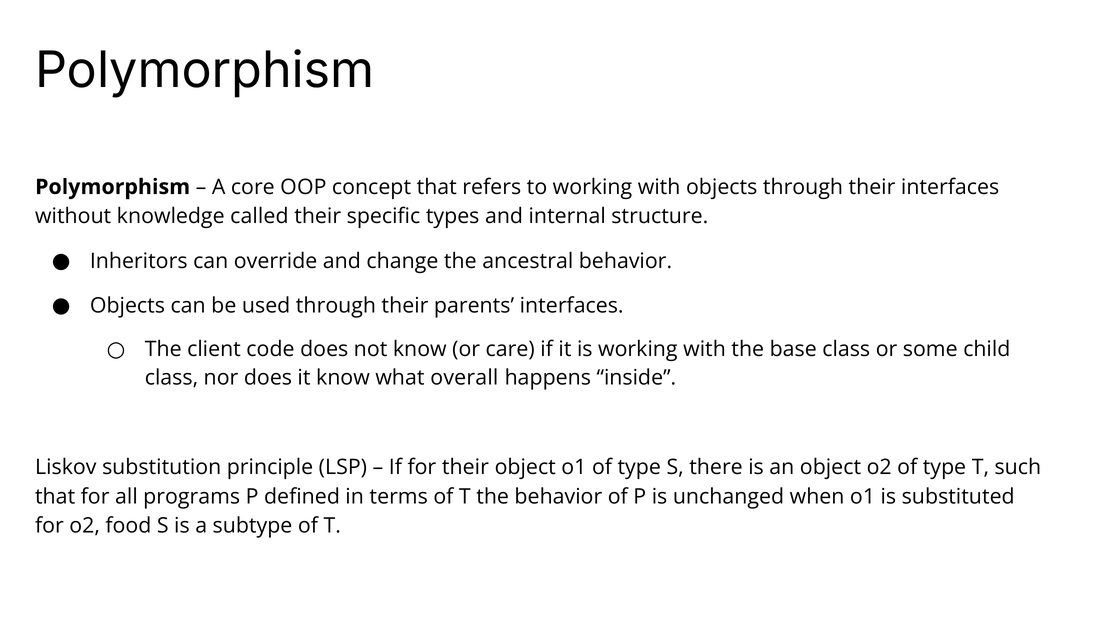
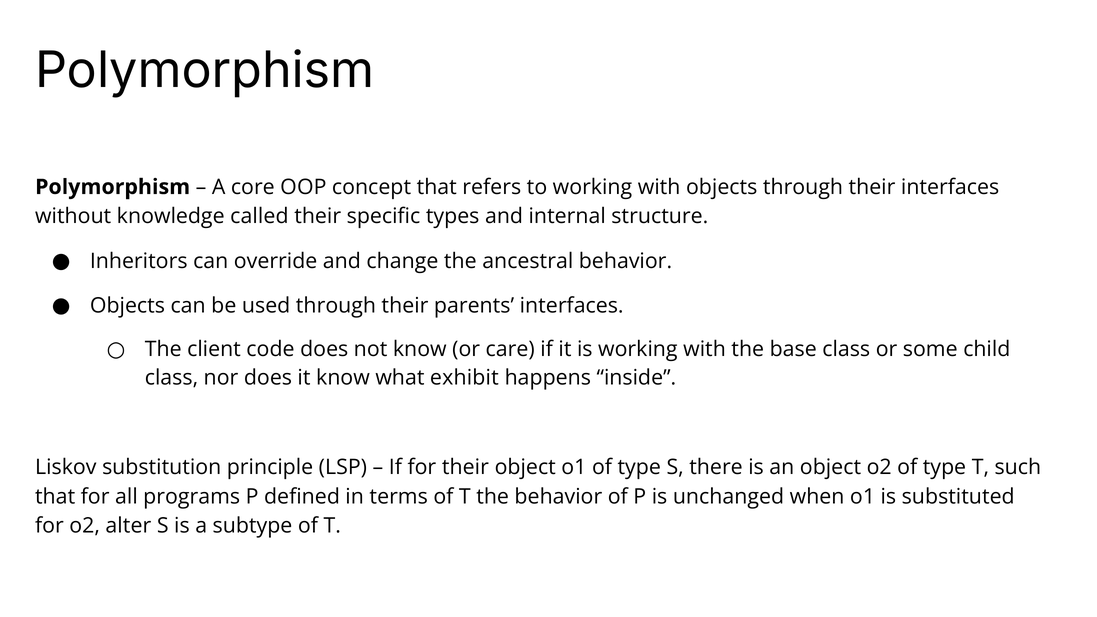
overall: overall -> exhibit (464, 378)
food: food -> alter (128, 526)
